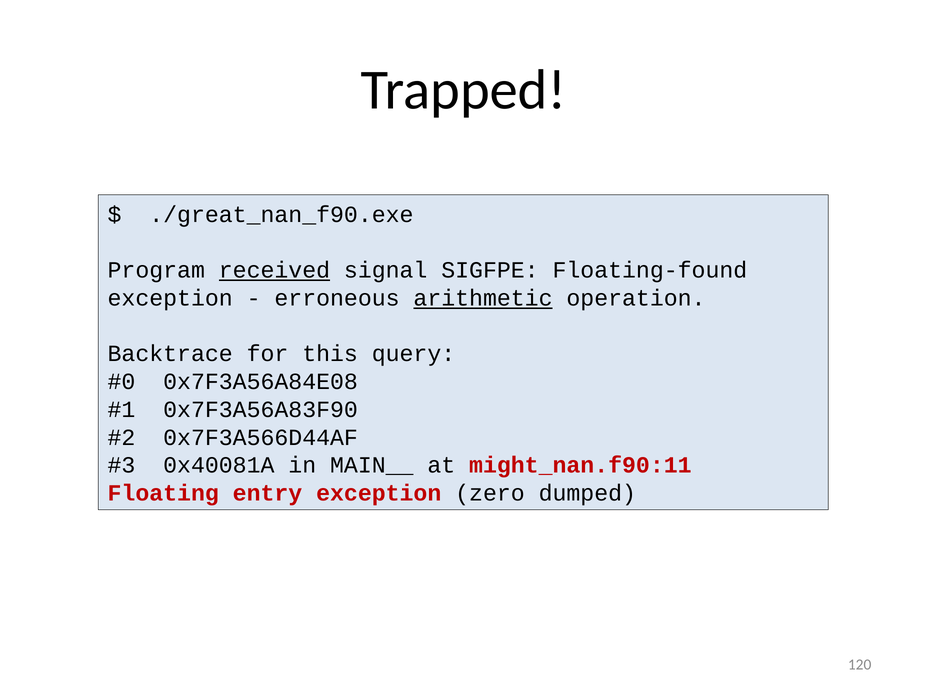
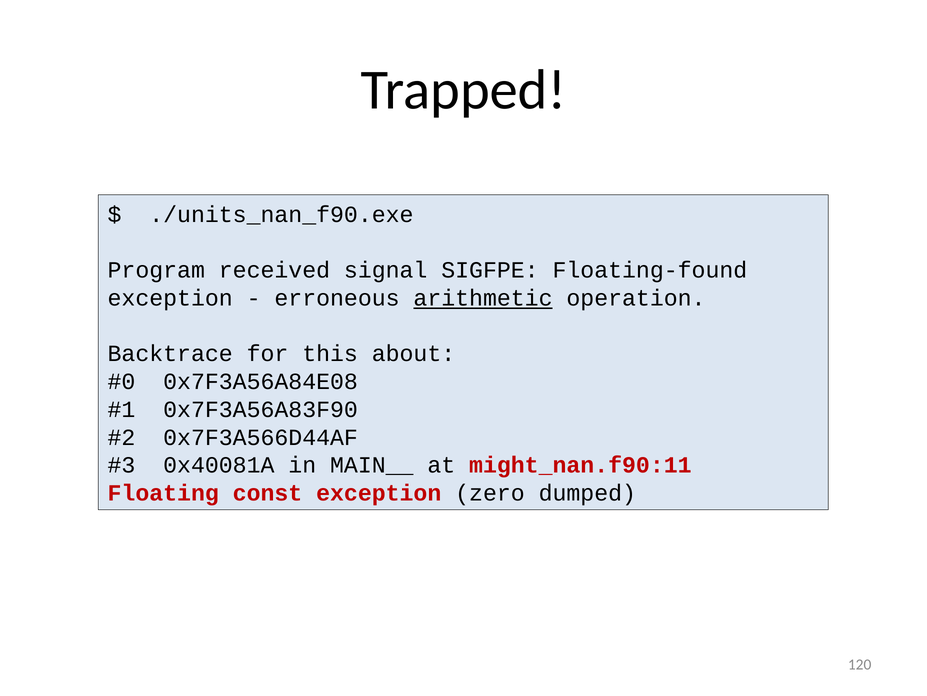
./great_nan_f90.exe: ./great_nan_f90.exe -> ./units_nan_f90.exe (281, 214)
received underline: present -> none (274, 270)
query: query -> about (413, 353)
entry: entry -> const (267, 492)
